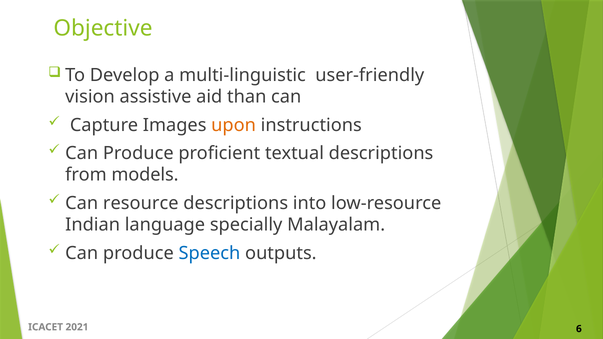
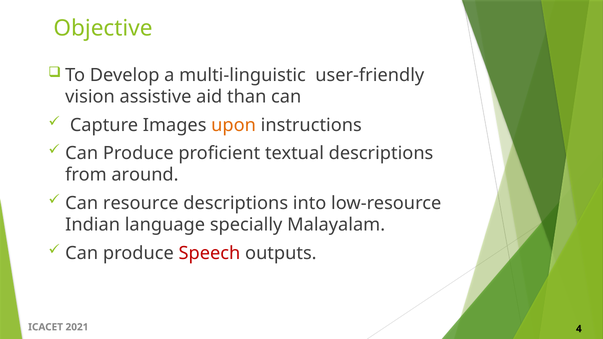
models: models -> around (145, 175)
Speech colour: blue -> red (209, 253)
6: 6 -> 4 (579, 329)
